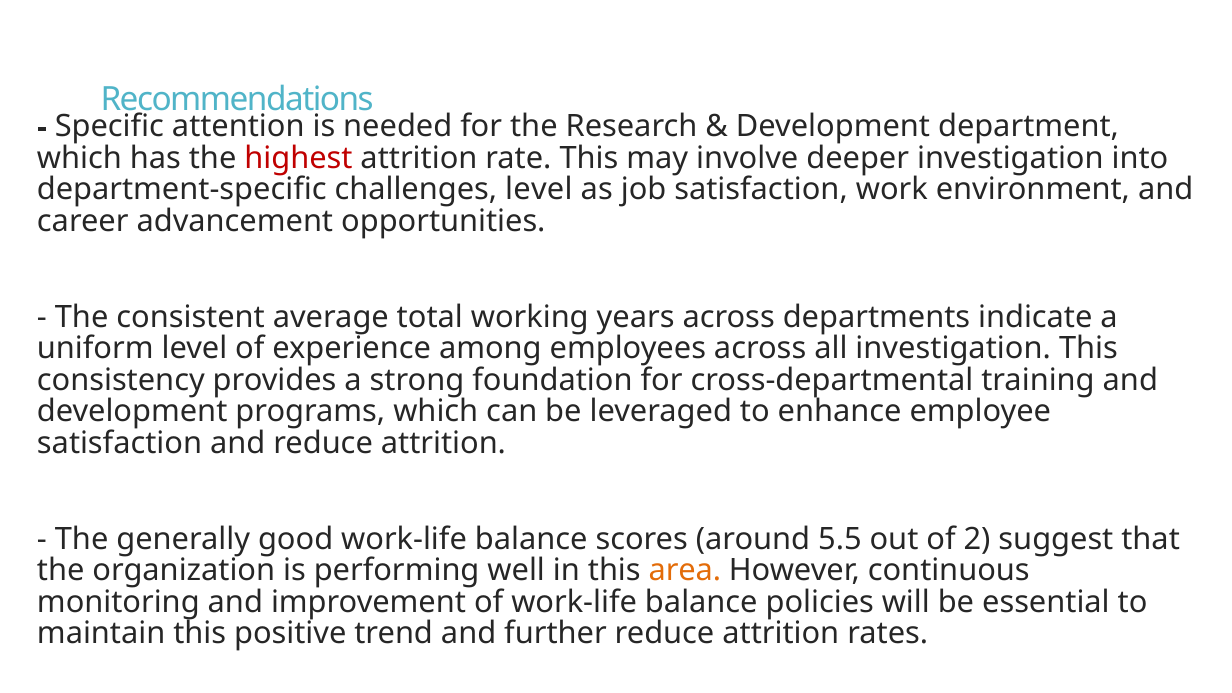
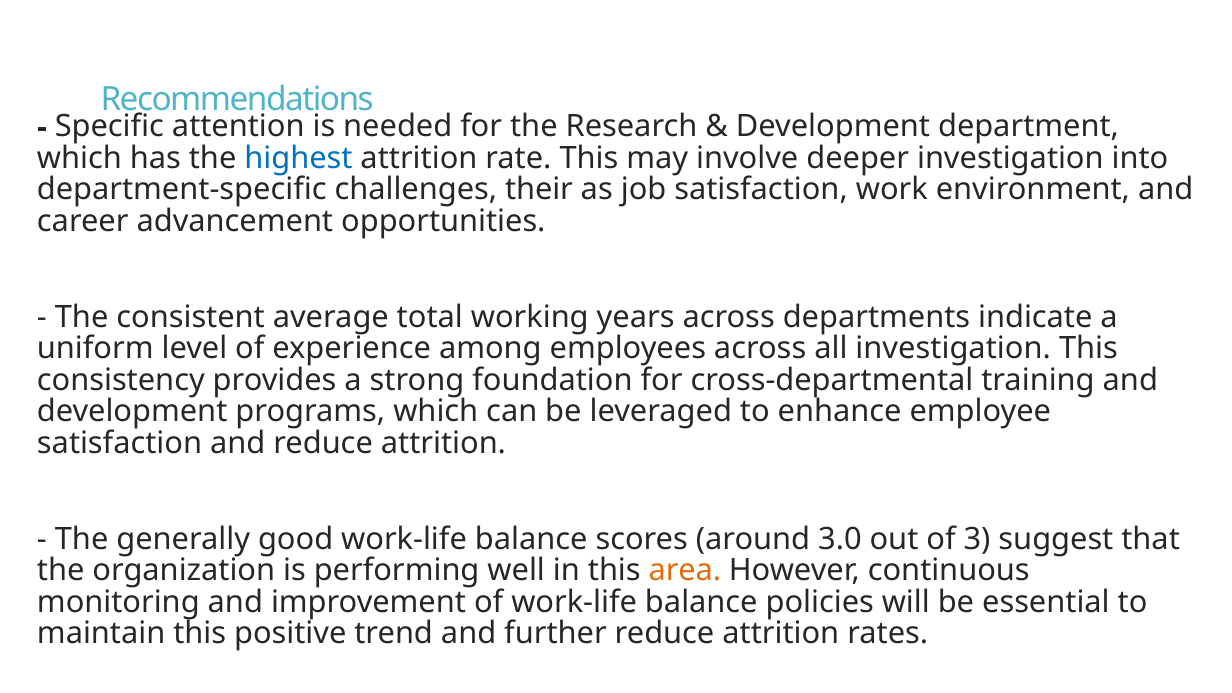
highest colour: red -> blue (298, 158)
challenges level: level -> their (539, 190)
5.5: 5.5 -> 3.0 (840, 539)
2: 2 -> 3 (977, 539)
